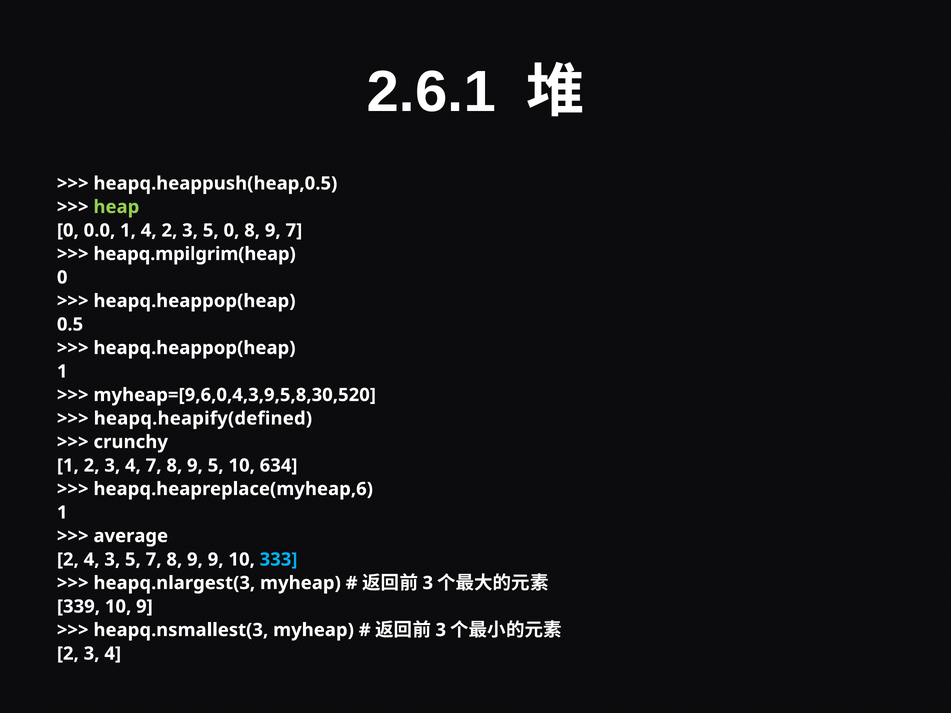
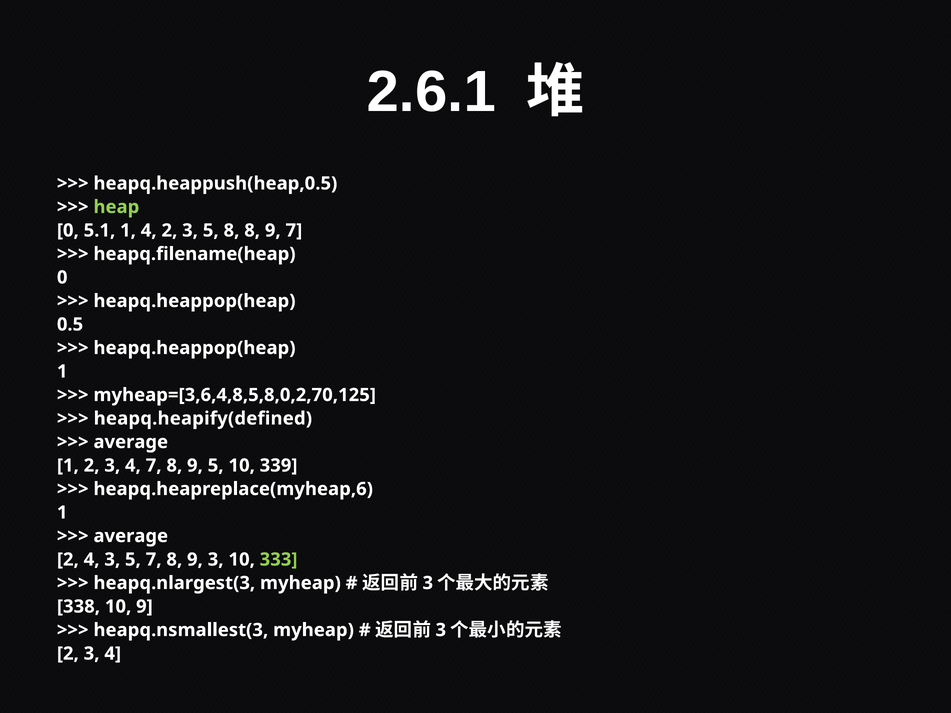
0.0: 0.0 -> 5.1 (99, 231)
5 0: 0 -> 8 (231, 231)
heapq.mpilgrim(heap: heapq.mpilgrim(heap -> heapq.filename(heap (195, 254)
myheap=[9,6,0,4,3,9,5,8,30,520: myheap=[9,6,0,4,3,9,5,8,30,520 -> myheap=[3,6,4,8,5,8,0,2,70,125 (235, 395)
crunchy: crunchy -> average (131, 442)
634: 634 -> 339 (279, 466)
9 9: 9 -> 3 (216, 560)
333 colour: light blue -> light green (279, 560)
339: 339 -> 338 (78, 607)
